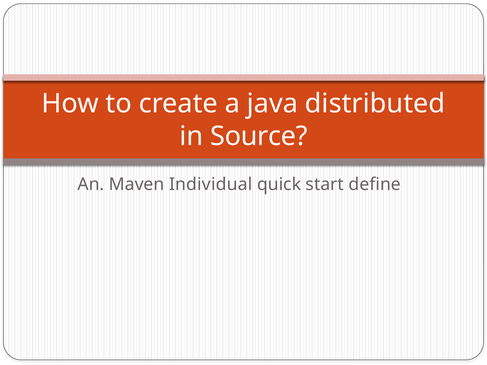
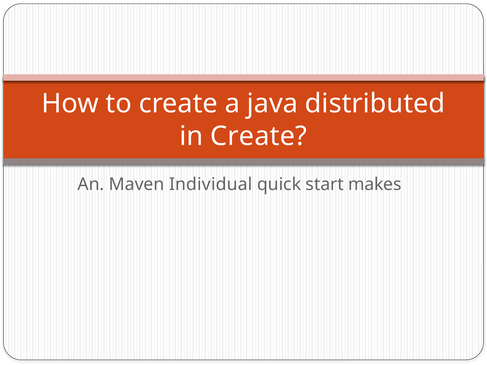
in Source: Source -> Create (259, 136)
define: define -> makes (375, 185)
